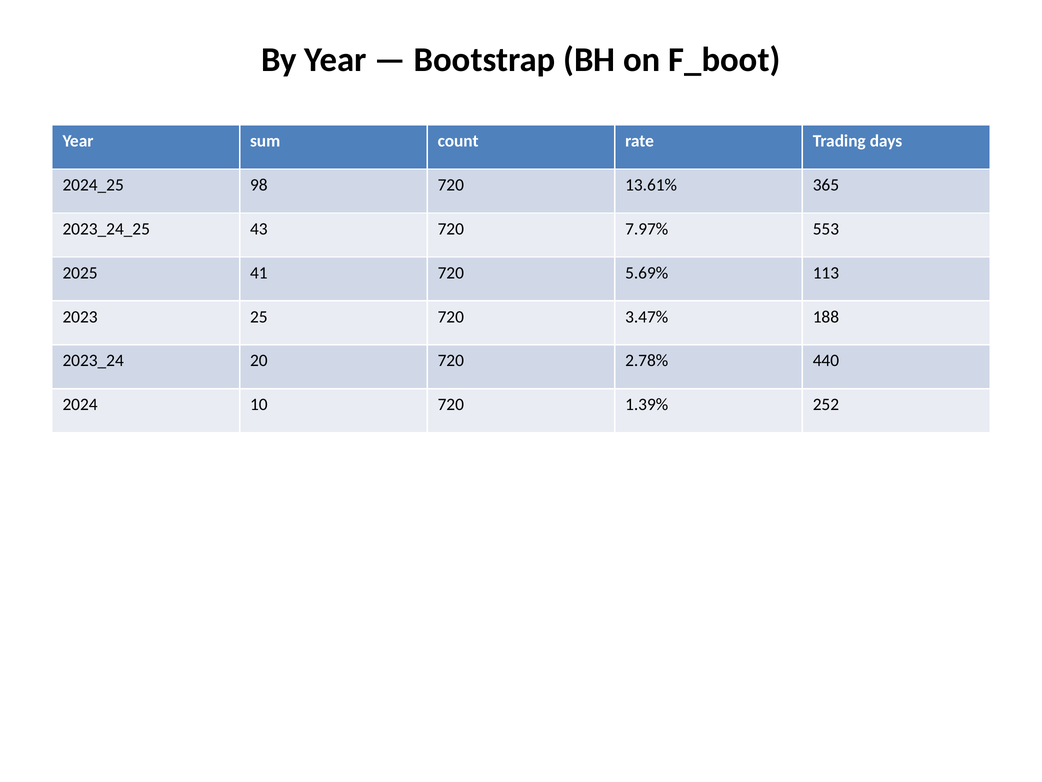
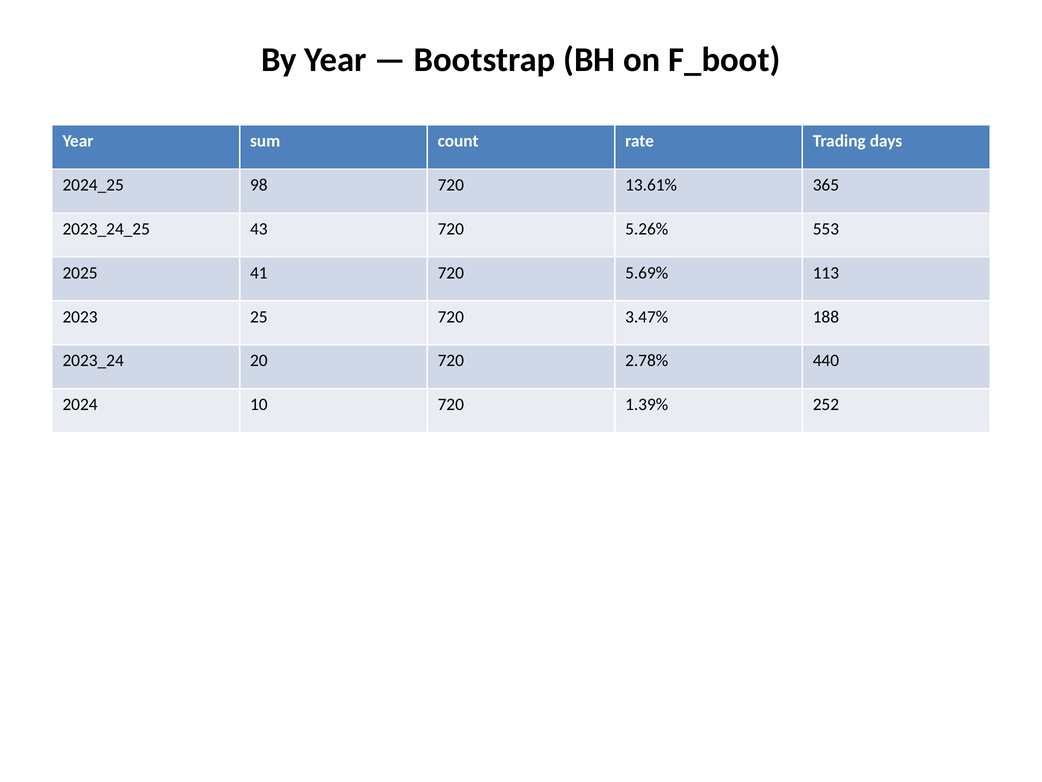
7.97%: 7.97% -> 5.26% (647, 229)
